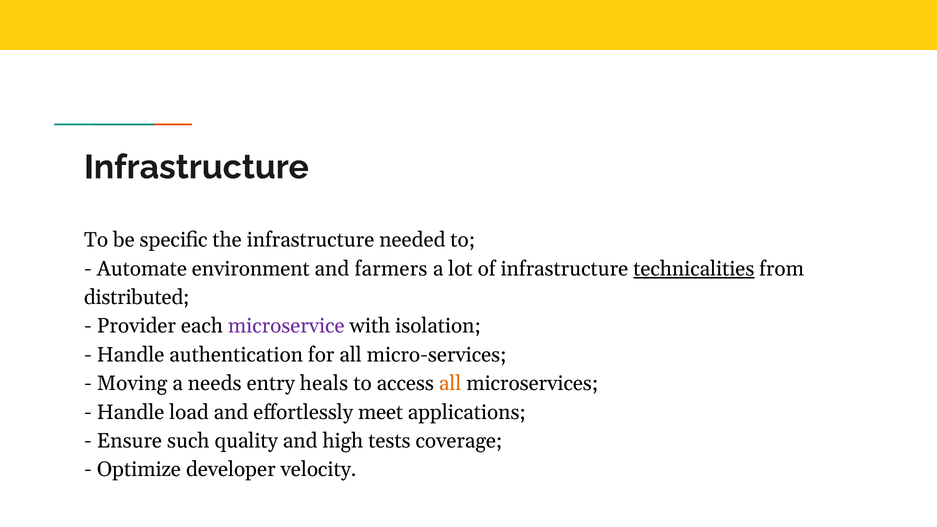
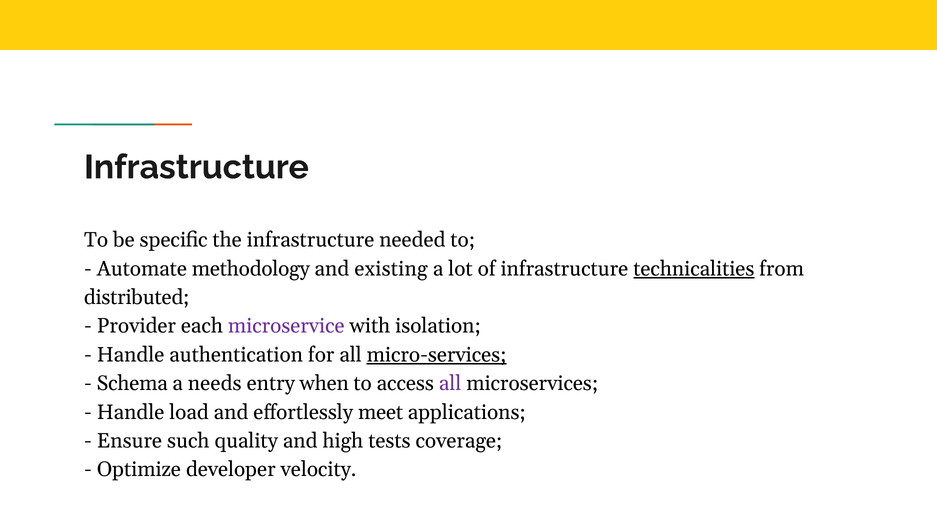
environment: environment -> methodology (251, 269)
farmers: farmers -> existing (391, 269)
micro-services underline: none -> present (437, 355)
Moving: Moving -> Schema (132, 384)
heals: heals -> when (324, 384)
all colour: orange -> purple (450, 384)
